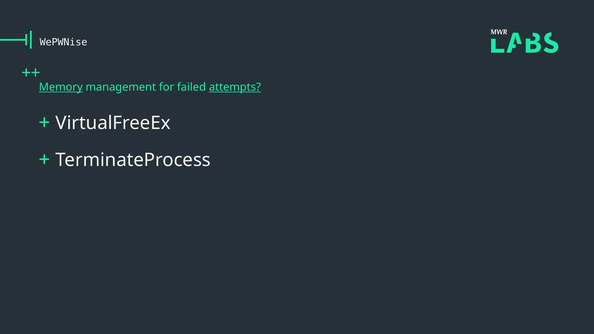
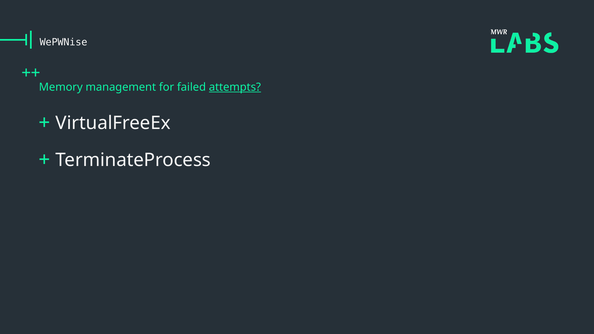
Memory underline: present -> none (61, 87)
